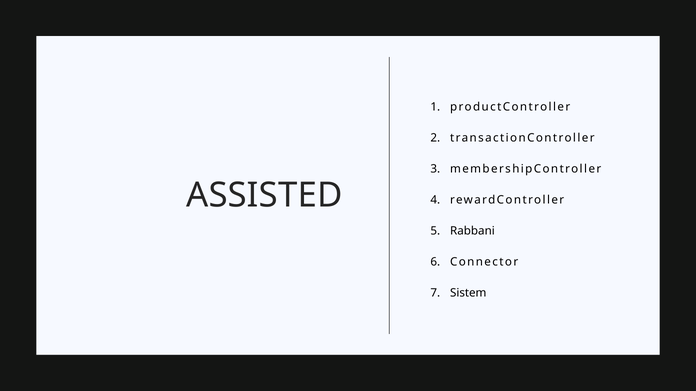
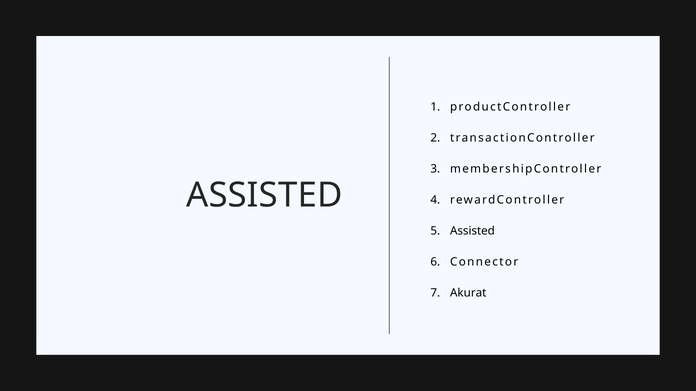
Rabbani: Rabbani -> Assisted (472, 231)
Sistem: Sistem -> Akurat (468, 293)
